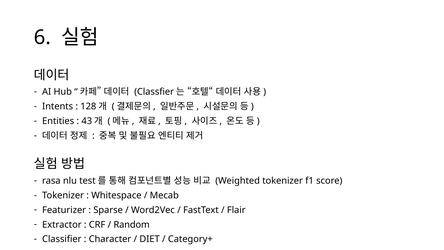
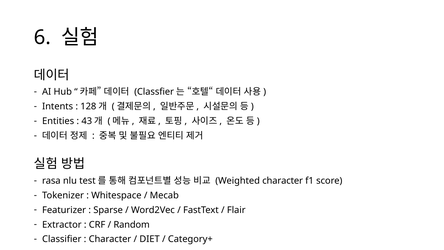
Weighted tokenizer: tokenizer -> character (283, 181)
